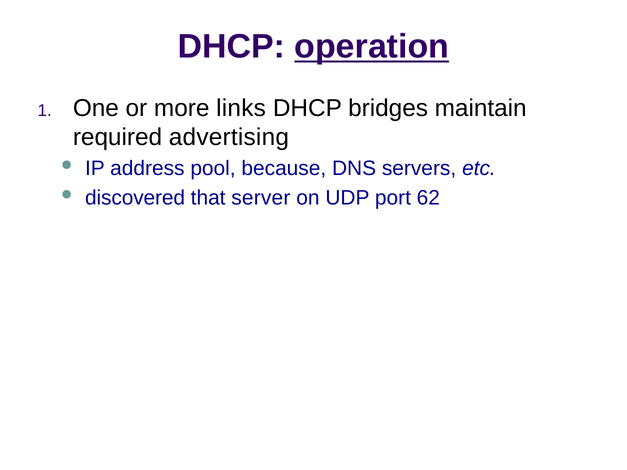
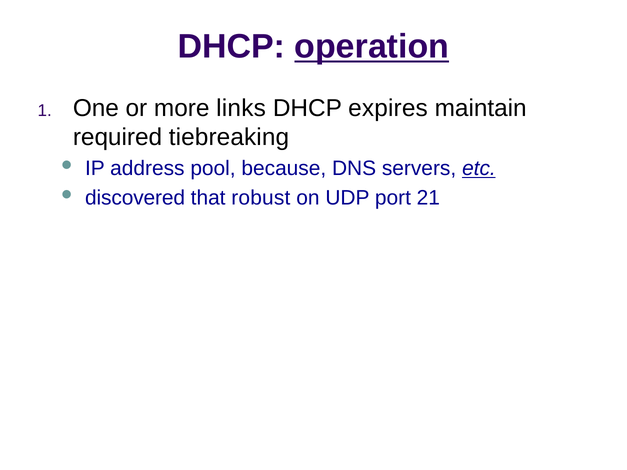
bridges: bridges -> expires (388, 108)
advertising: advertising -> tiebreaking (229, 137)
etc underline: none -> present (479, 169)
server: server -> robust (261, 198)
62: 62 -> 21 (428, 198)
